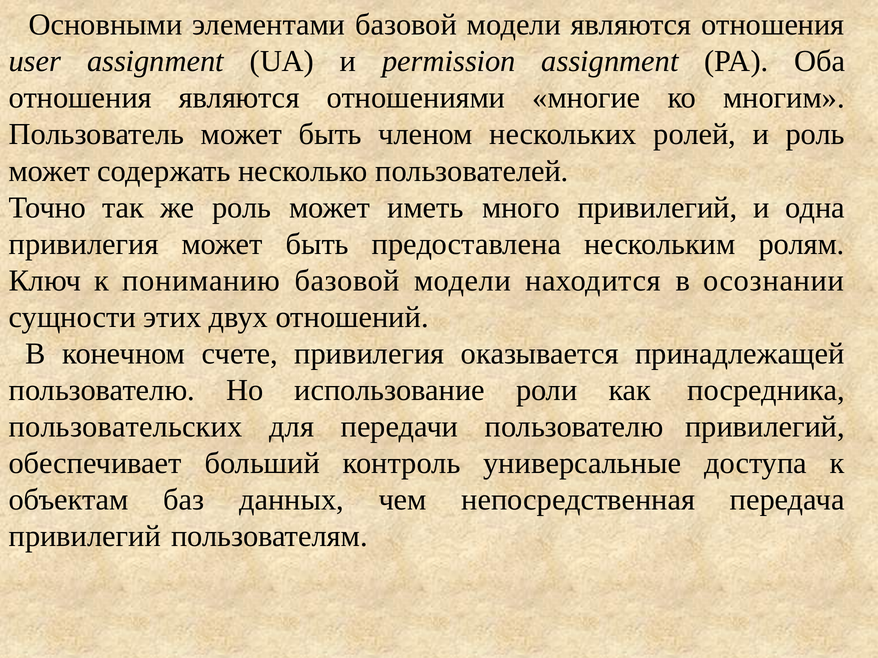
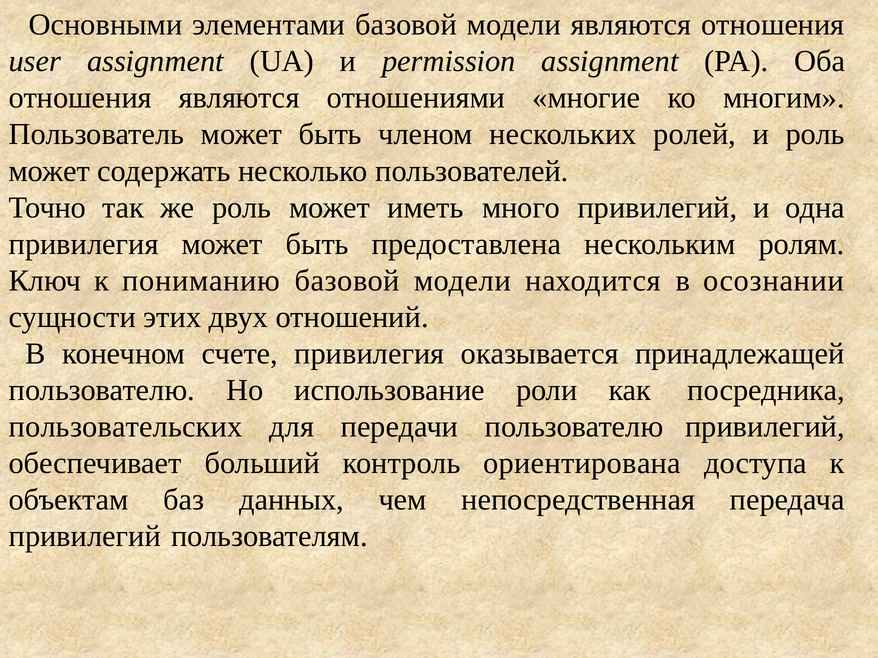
универсальные: универсальные -> ориентирована (582, 464)
